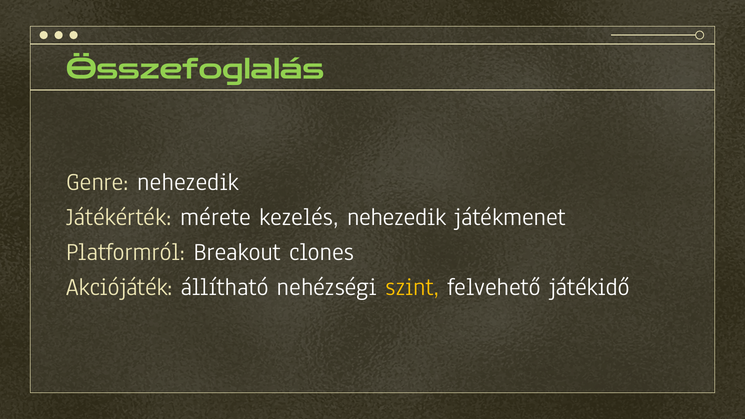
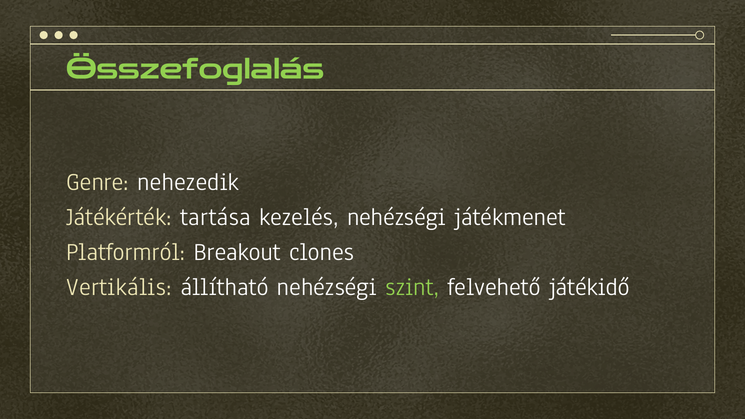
mérete: mérete -> tartása (215, 217)
kezelés nehezedik: nehezedik -> nehézségi (397, 217)
Akciójáték: Akciójáték -> Vertikális (119, 287)
szint colour: yellow -> light green (412, 287)
